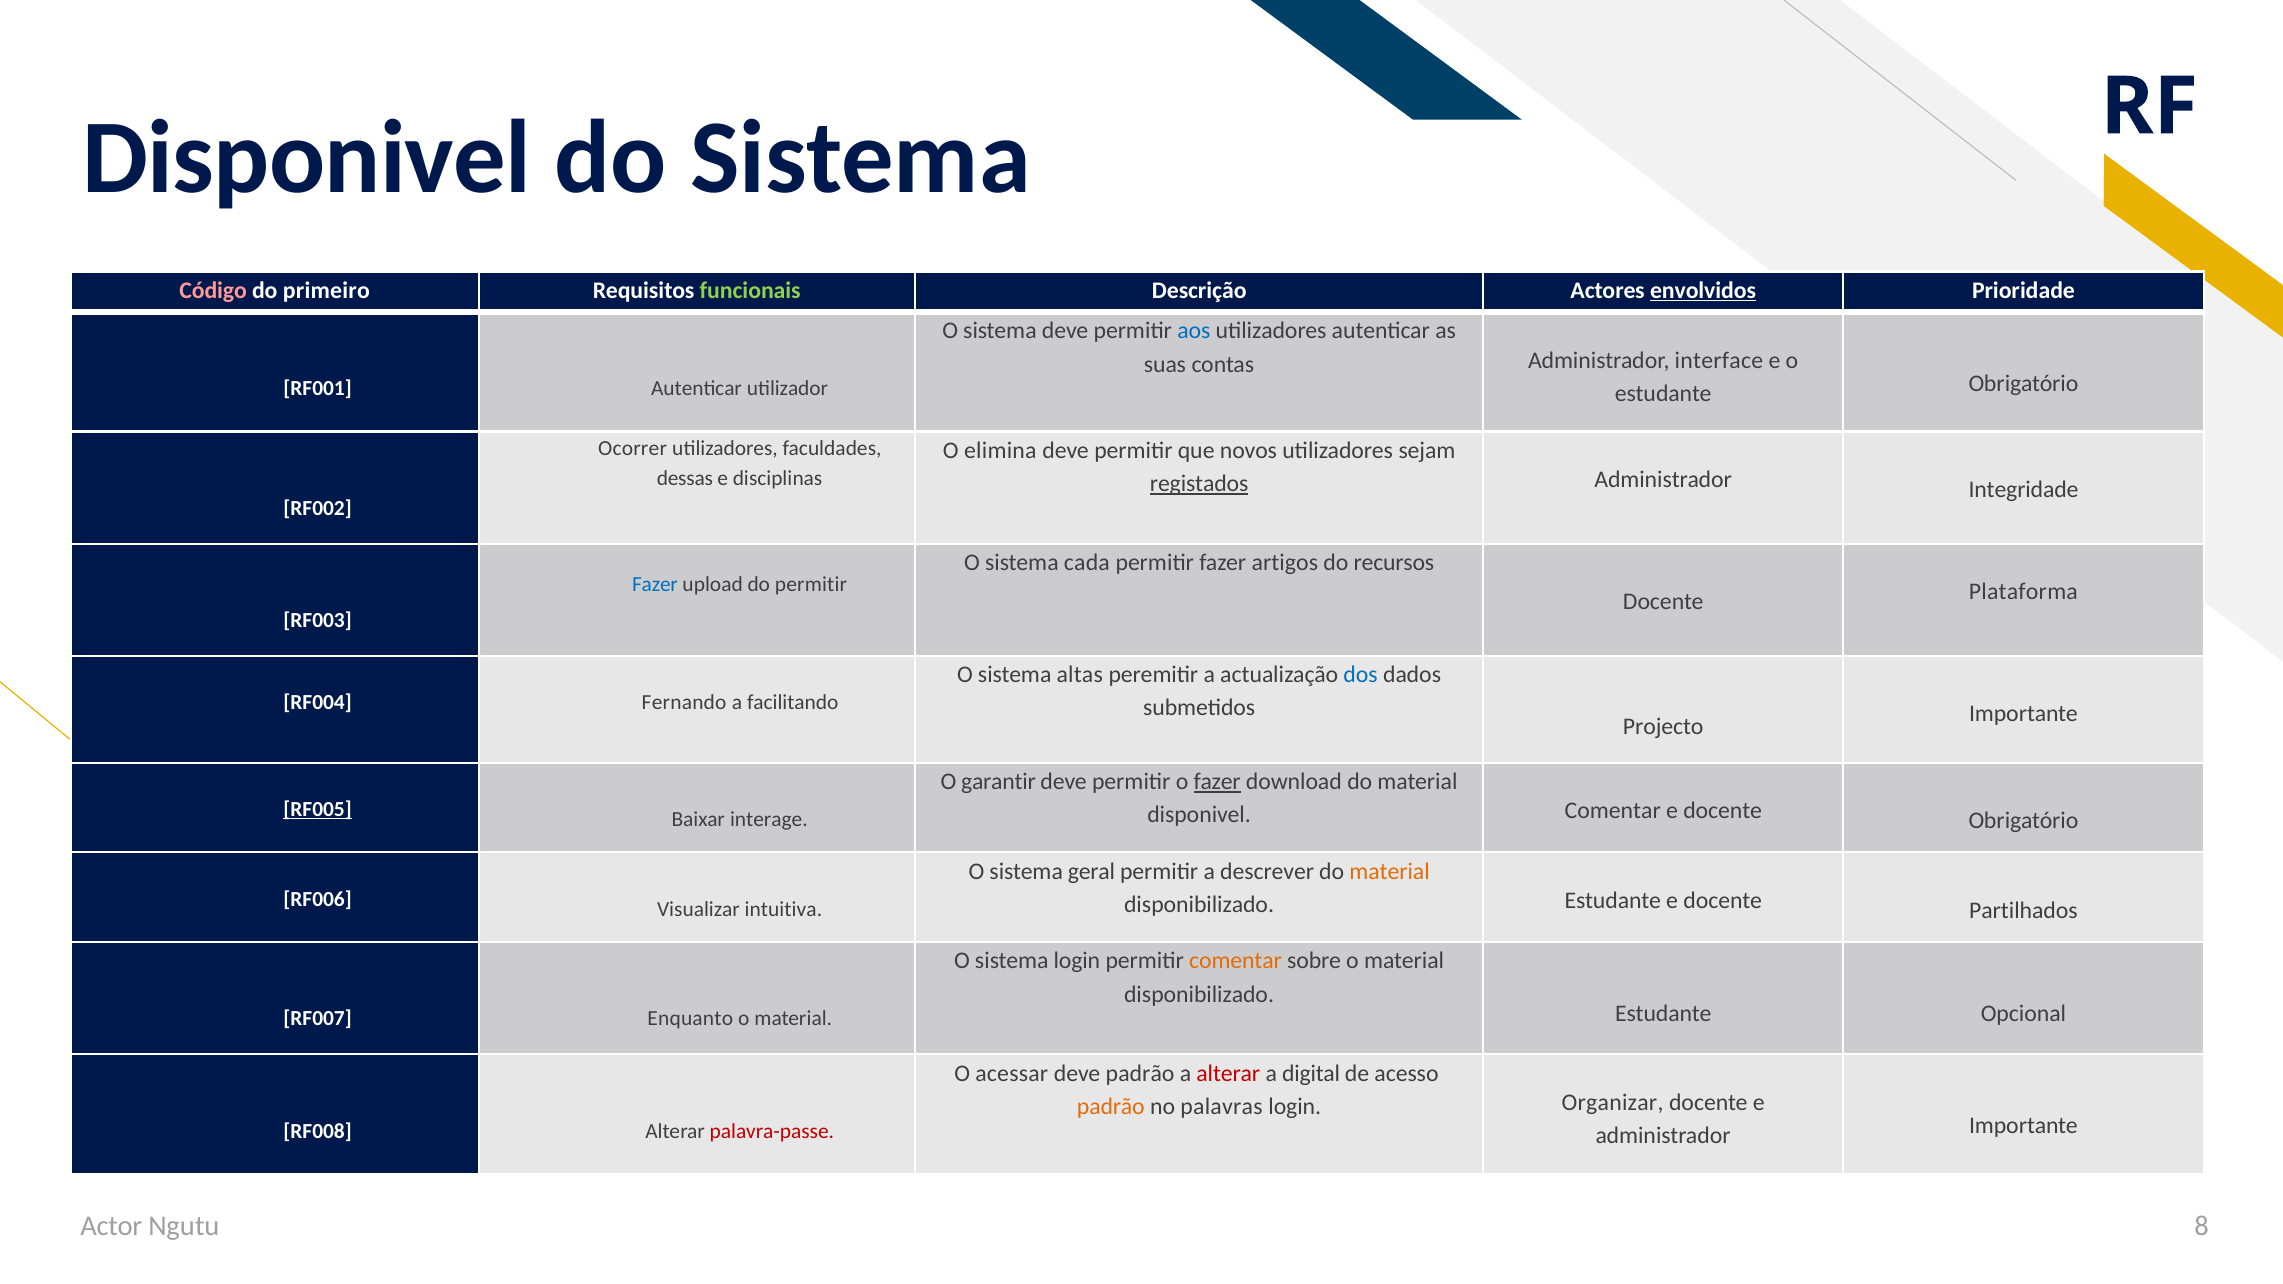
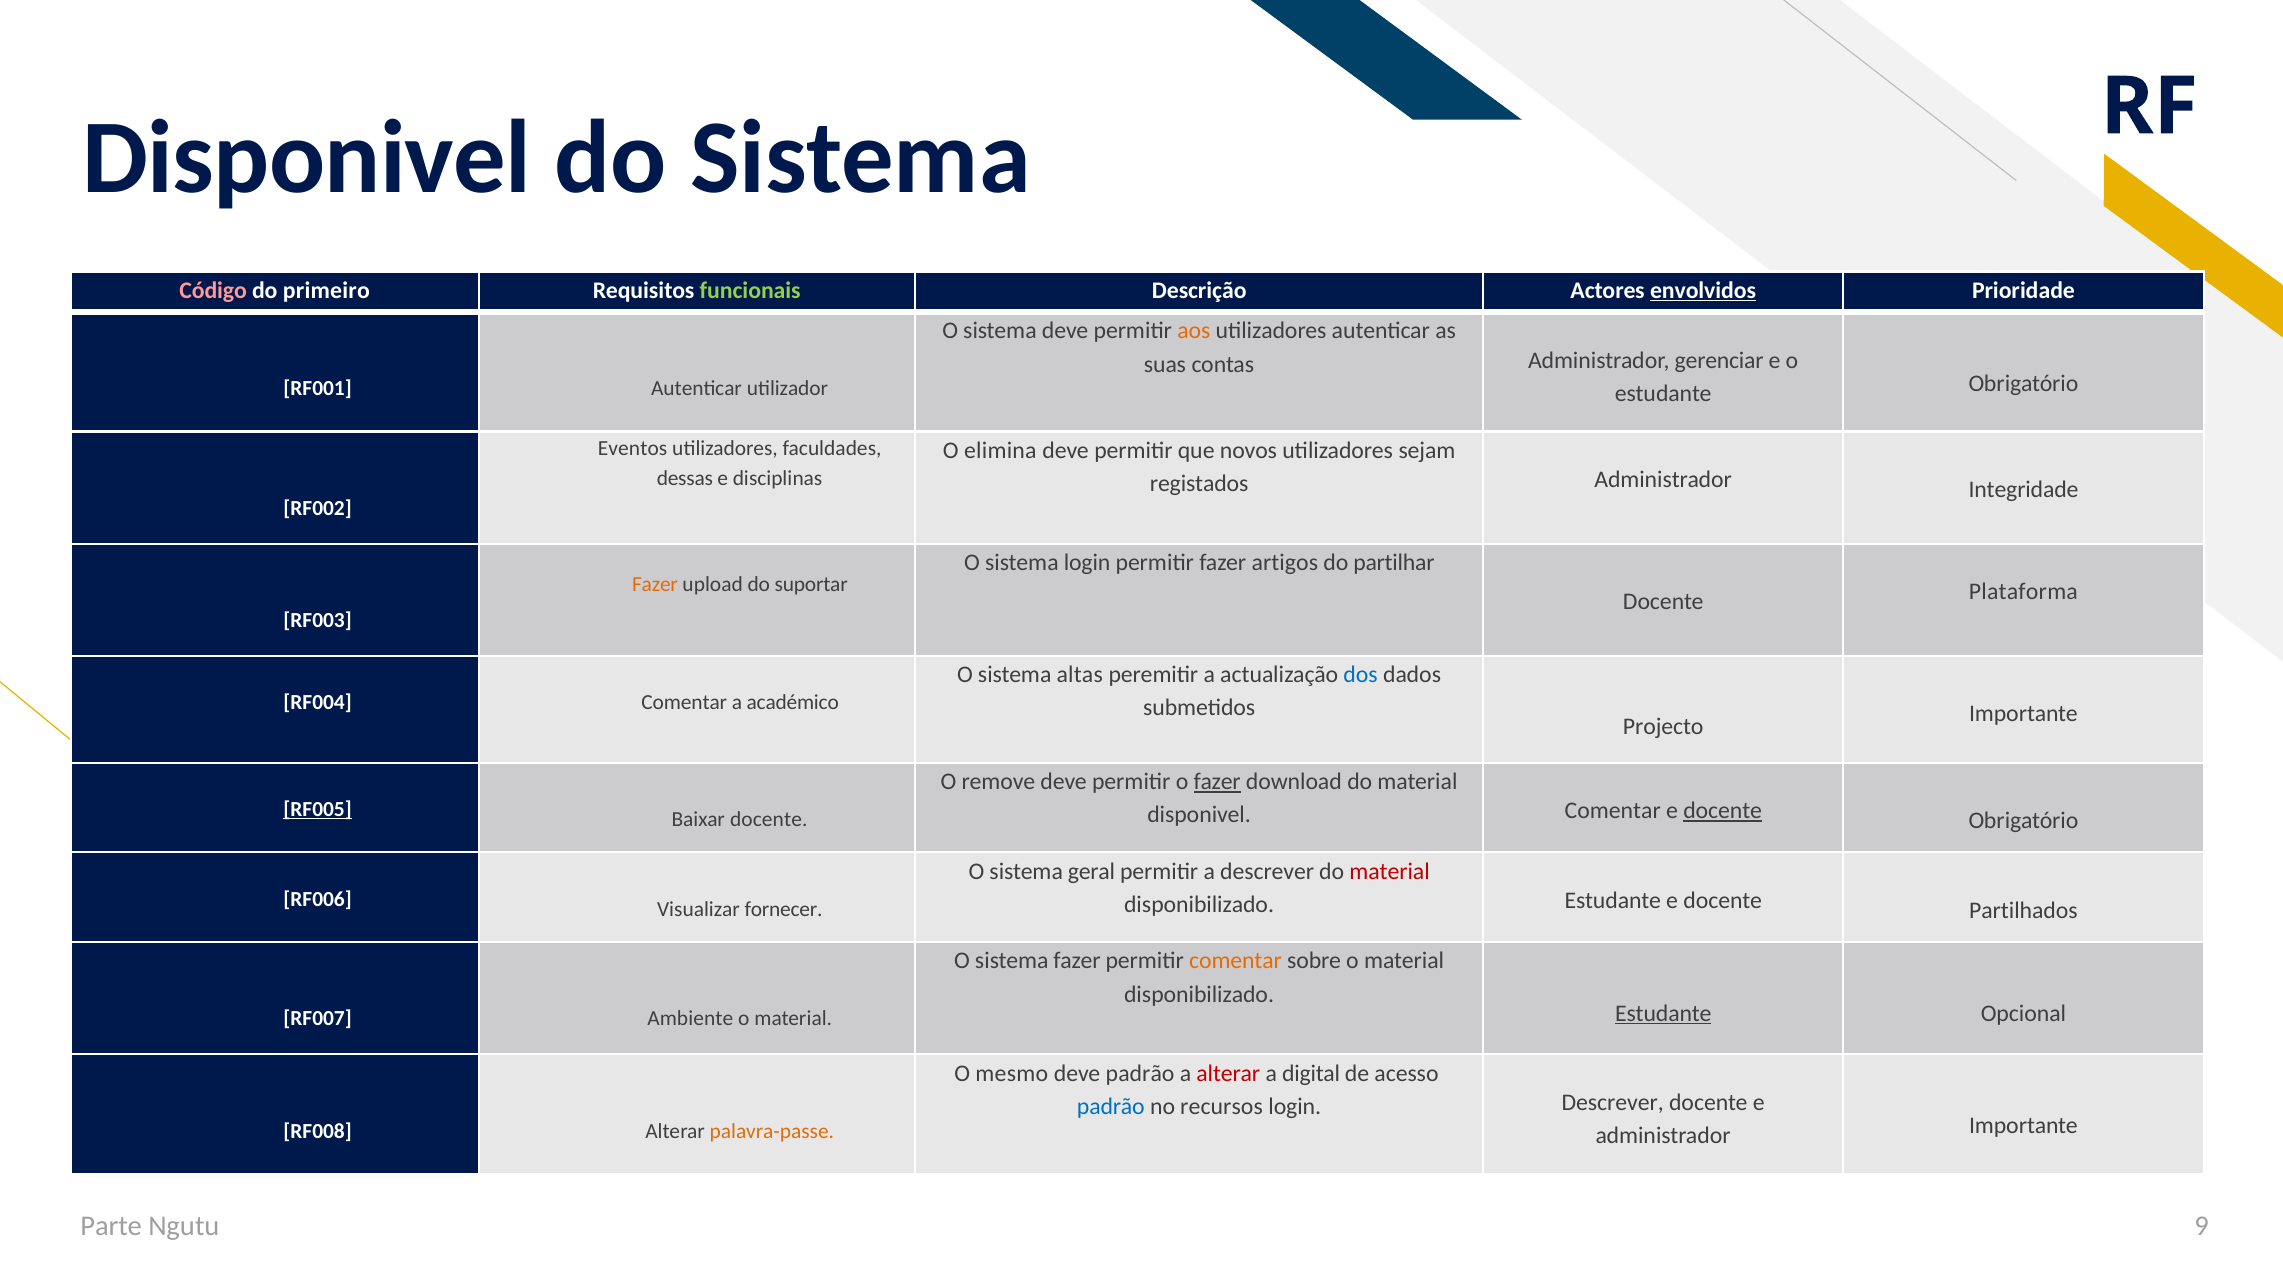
aos colour: blue -> orange (1194, 331)
interface: interface -> gerenciar (1719, 360)
Ocorrer: Ocorrer -> Eventos (633, 449)
registados underline: present -> none (1199, 484)
sistema cada: cada -> login (1087, 563)
recursos: recursos -> partilhar (1394, 563)
Fazer colour: blue -> orange (655, 584)
do permitir: permitir -> suportar (811, 584)
RF004 Fernando: Fernando -> Comentar (684, 703)
facilitando: facilitando -> académico (793, 703)
garantir: garantir -> remove (998, 782)
Baixar interage: interage -> docente (769, 820)
docente underline: none -> present (1723, 811)
material colour: orange -> red (1390, 871)
intuitiva: intuitiva -> fornecer (784, 910)
sistema login: login -> fazer (1077, 961)
Estudante underline: none -> present (1663, 1013)
Enquanto: Enquanto -> Ambiente (690, 1019)
acessar: acessar -> mesmo (1012, 1073)
padrão colour: orange -> blue (1111, 1107)
palavras: palavras -> recursos (1222, 1107)
login Organizar: Organizar -> Descrever (1613, 1103)
palavra-passe colour: red -> orange (772, 1131)
Actor: Actor -> Parte (111, 1226)
8: 8 -> 9 (2202, 1226)
